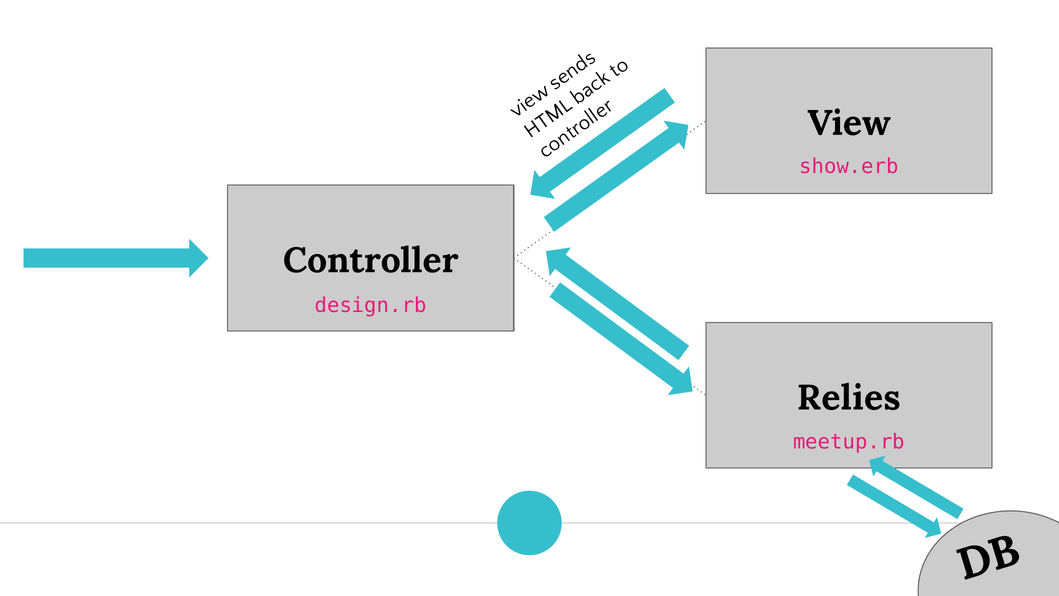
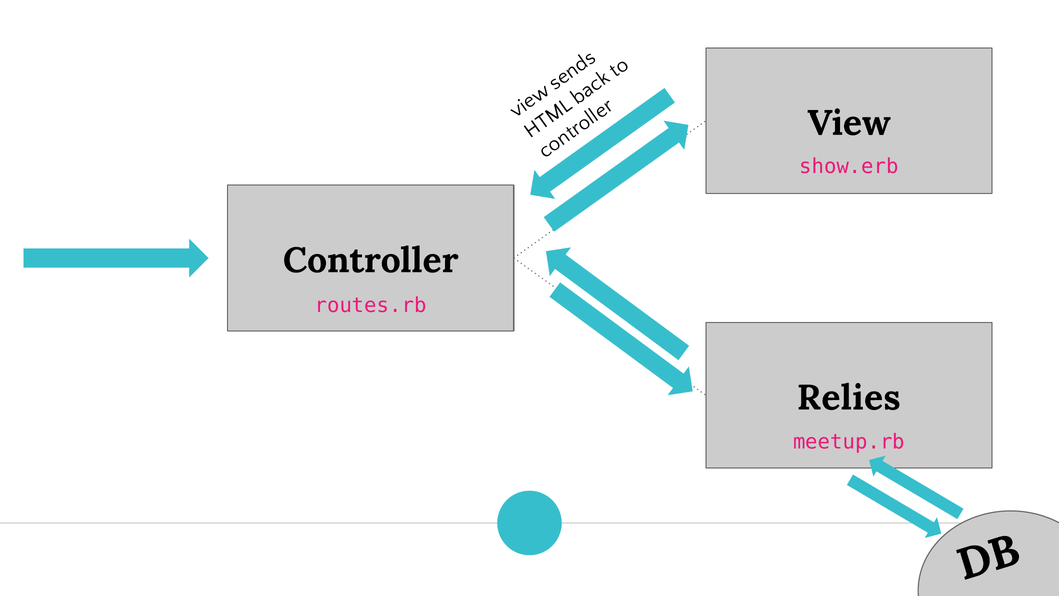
design.rb: design.rb -> routes.rb (371, 305)
